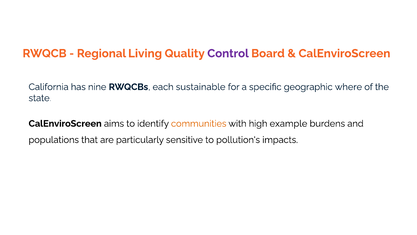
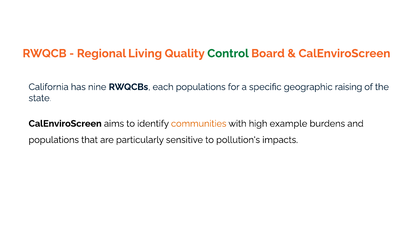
Control colour: purple -> green (228, 53)
each sustainable: sustainable -> populations (201, 87)
where: where -> raising (349, 87)
